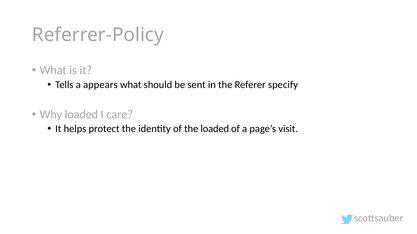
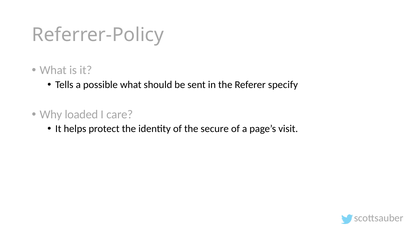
appears: appears -> possible (100, 85)
the loaded: loaded -> secure (215, 129)
